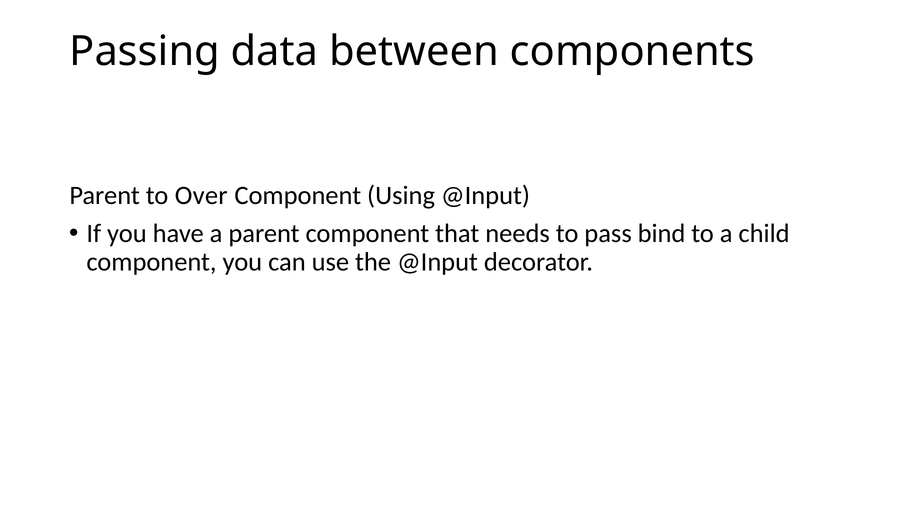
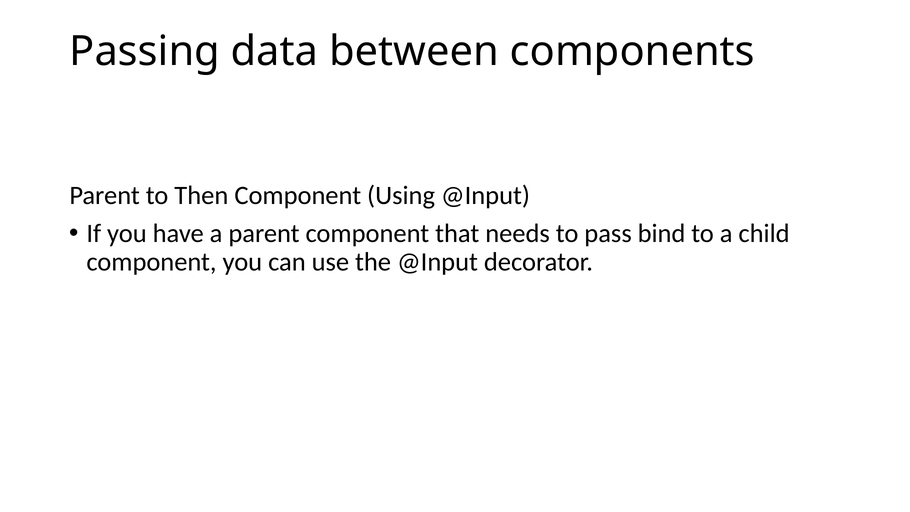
Over: Over -> Then (201, 195)
